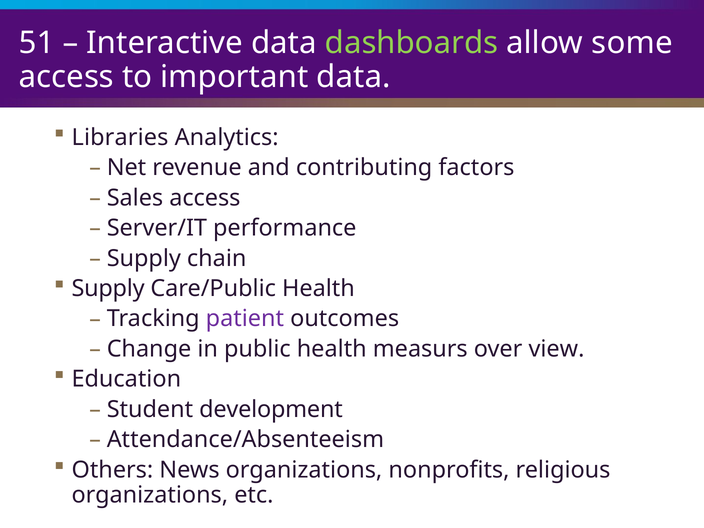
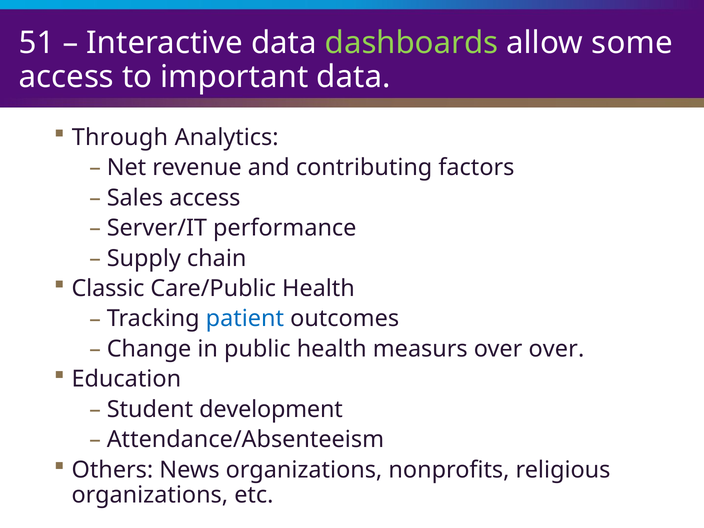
Libraries: Libraries -> Through (120, 137)
Supply: Supply -> Classic (108, 289)
patient colour: purple -> blue (245, 319)
over view: view -> over (556, 349)
